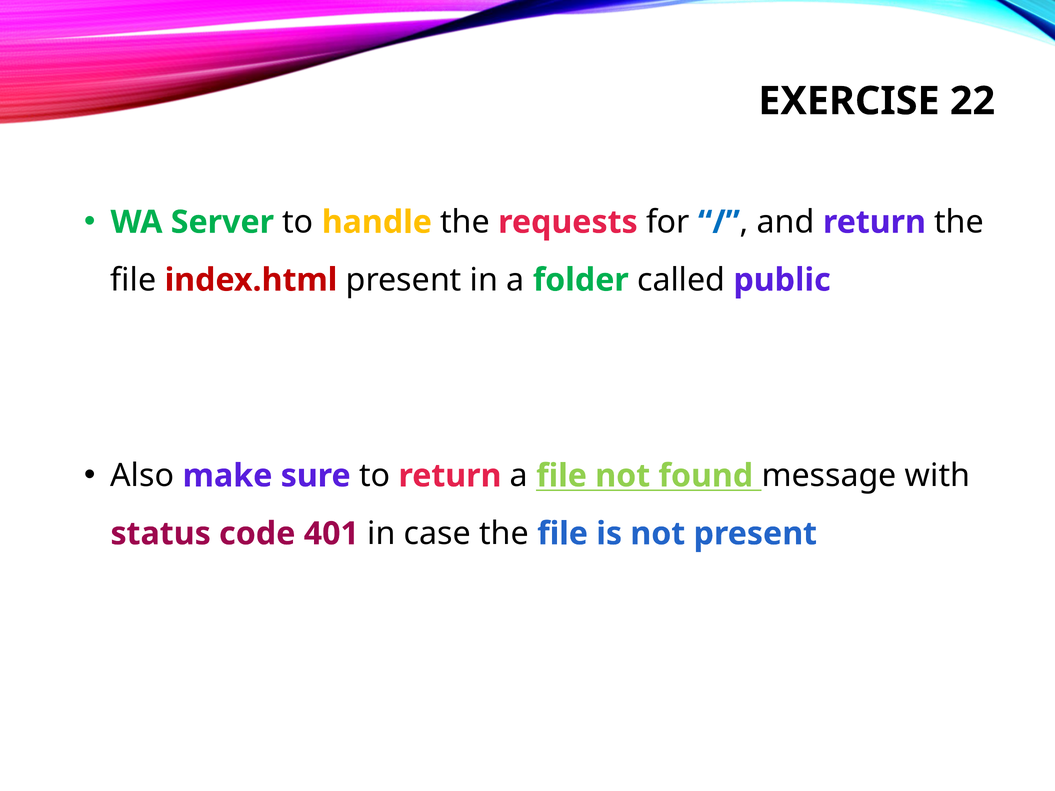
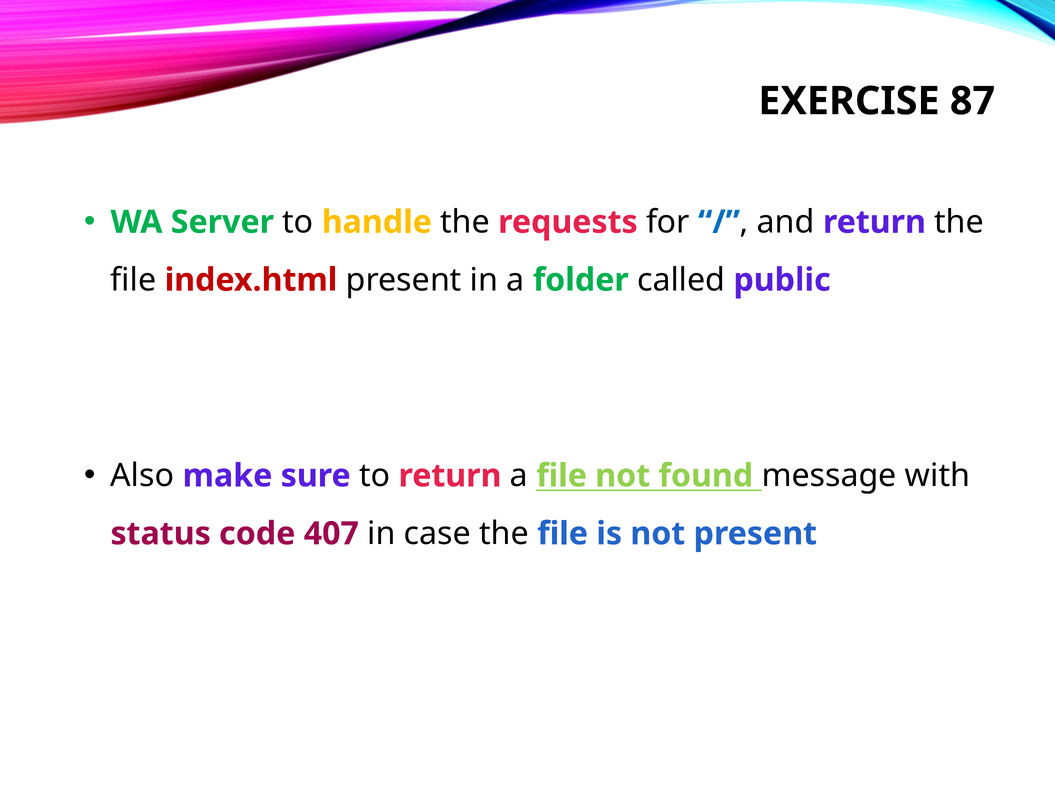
22: 22 -> 87 (972, 101)
401: 401 -> 407 (331, 534)
